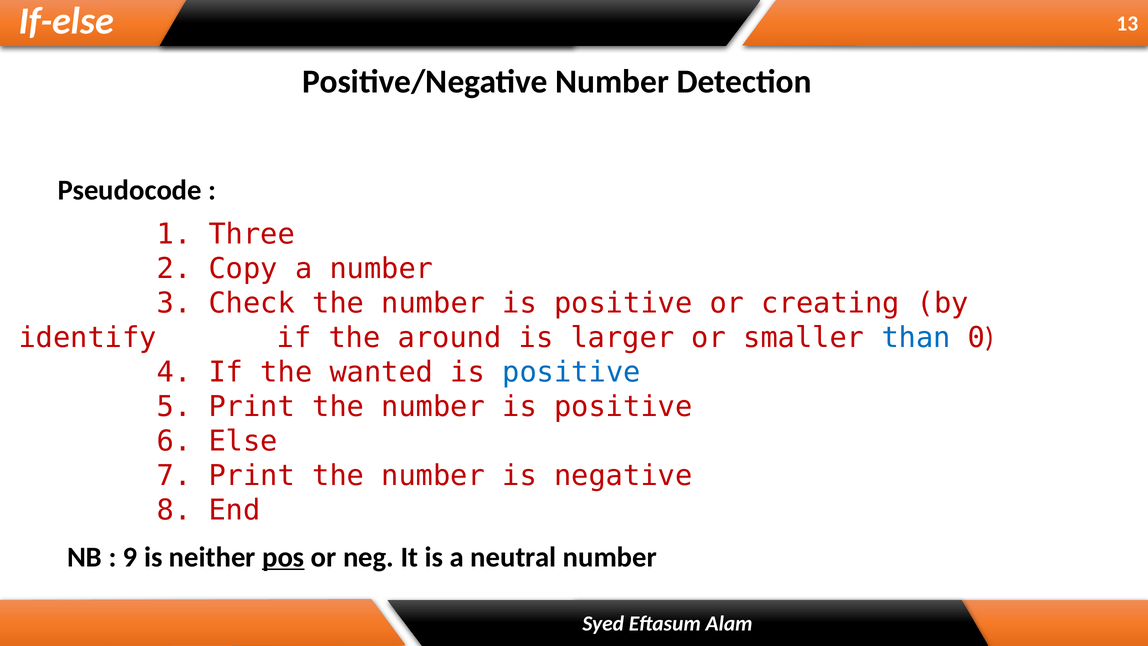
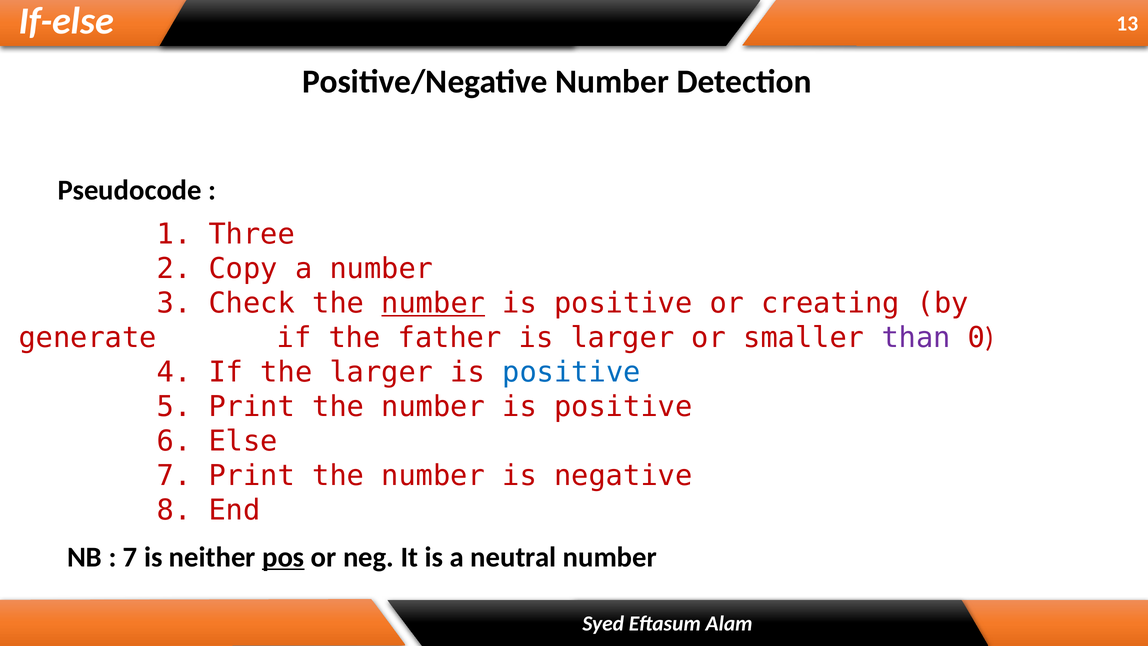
number underline: none -> present (433, 303)
identify: identify -> generate (88, 338)
around: around -> father (450, 338)
than colour: blue -> purple (916, 338)
the wanted: wanted -> larger (381, 372)
9: 9 -> 7 (130, 557)
